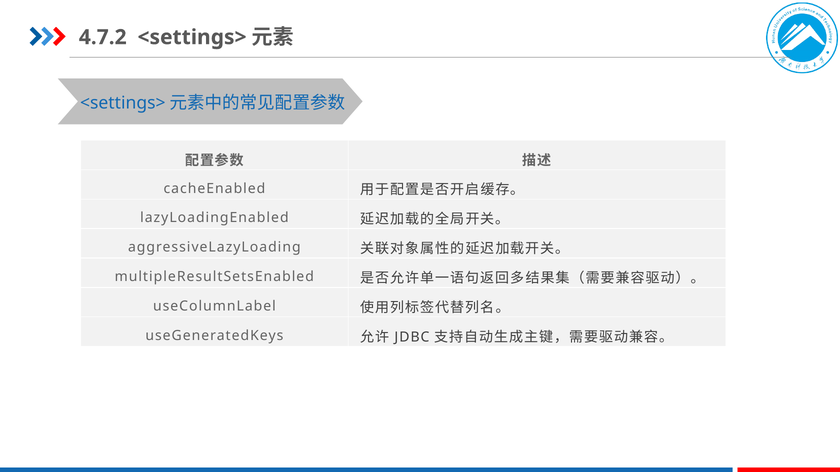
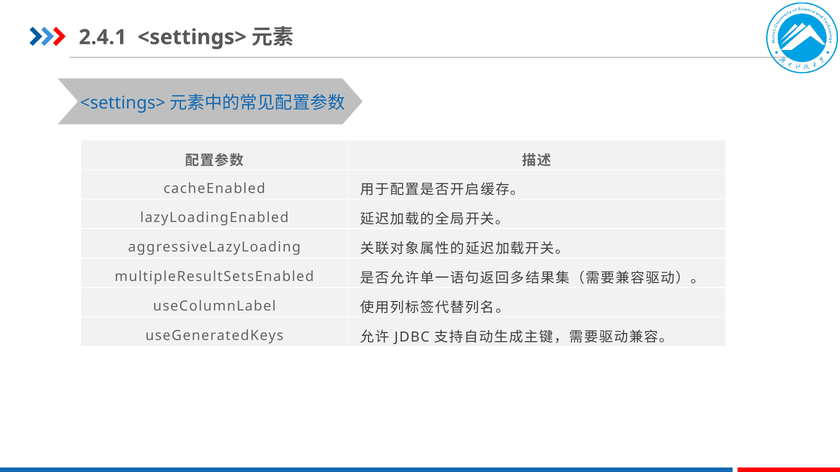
4.7.2: 4.7.2 -> 2.4.1 (103, 37)
